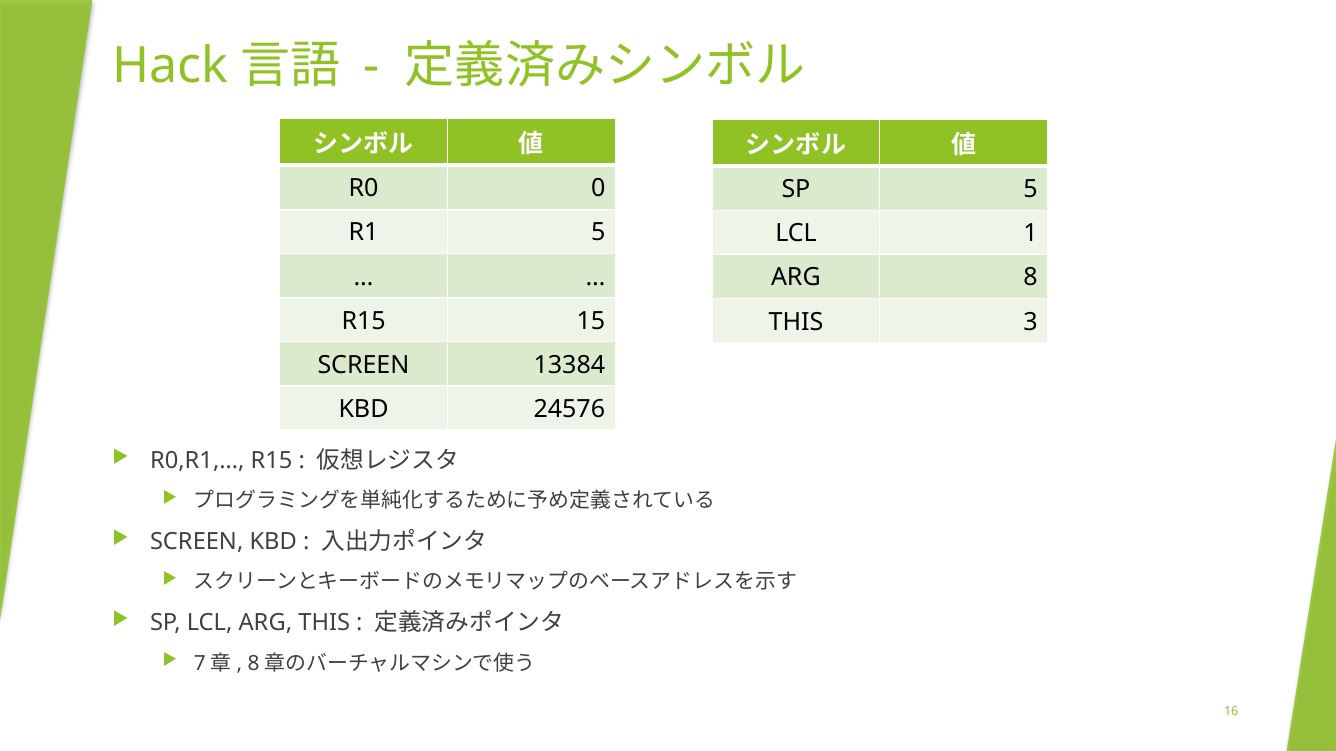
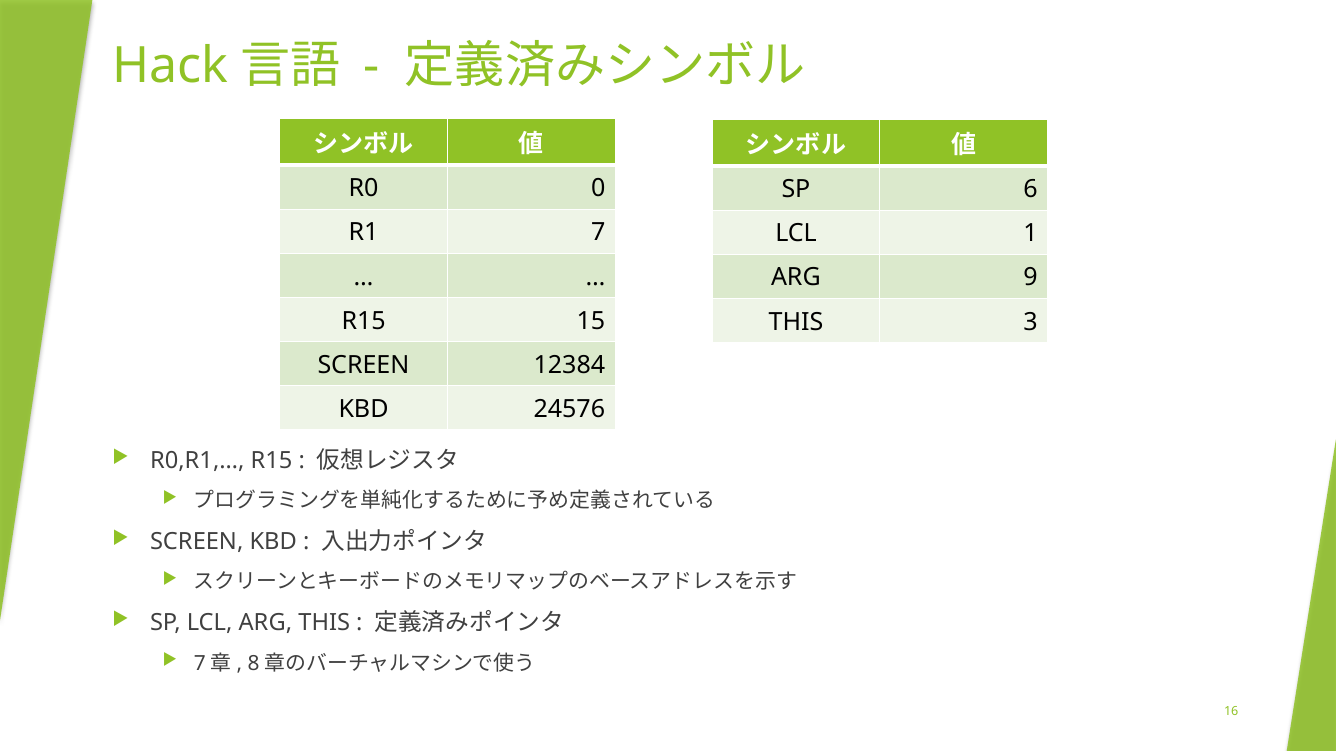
SP 5: 5 -> 6 (1031, 190)
R1 5: 5 -> 7 (598, 233)
8: 8 -> 9 (1031, 278)
13384: 13384 -> 12384 (569, 365)
